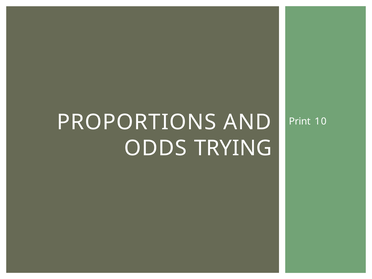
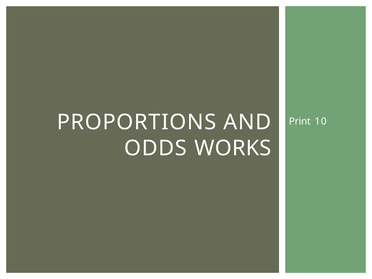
TRYING: TRYING -> WORKS (233, 148)
